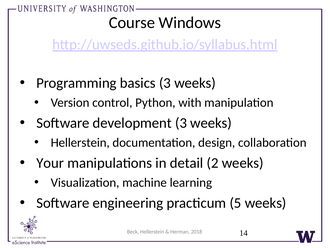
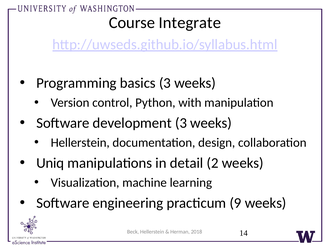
Windows: Windows -> Integrate (190, 23)
Your: Your -> Uniq (50, 163)
5: 5 -> 9 (235, 203)
